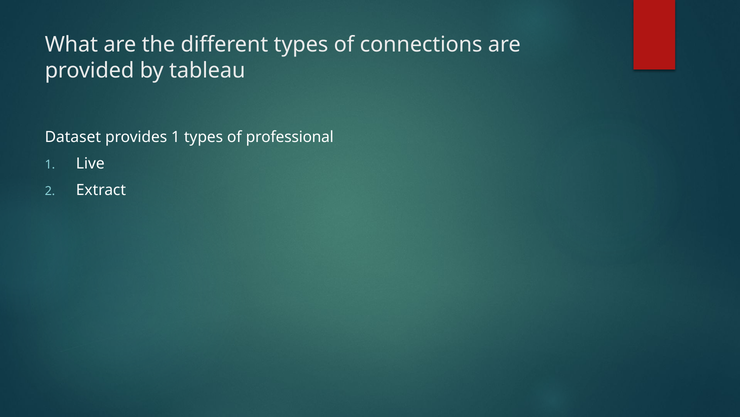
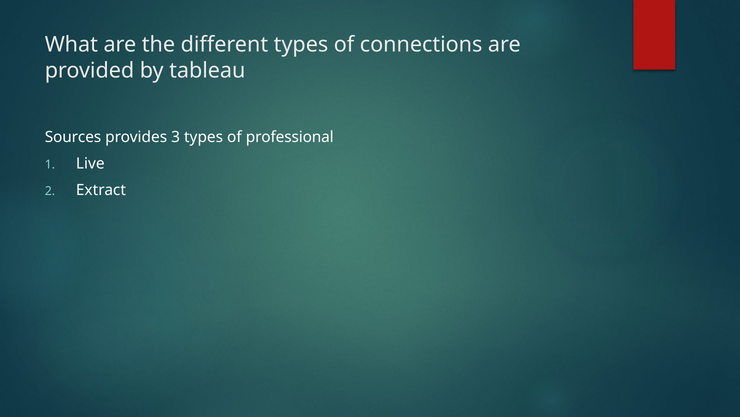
Dataset: Dataset -> Sources (73, 137)
provides 1: 1 -> 3 (176, 137)
